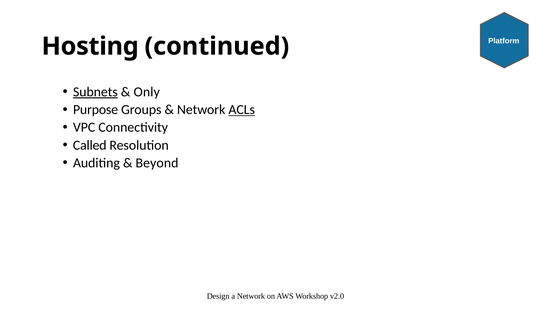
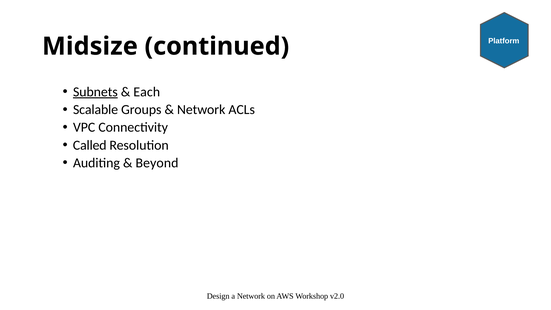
Hosting: Hosting -> Midsize (90, 46)
Only: Only -> Each (147, 92)
Purpose: Purpose -> Scalable (96, 110)
ACLs underline: present -> none (242, 110)
